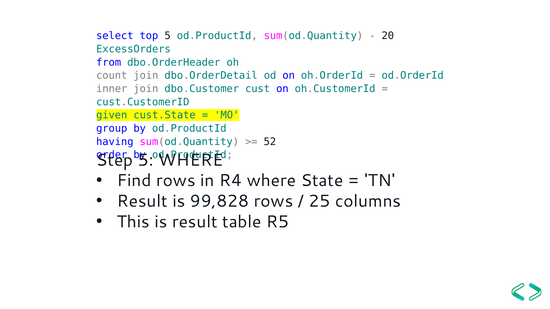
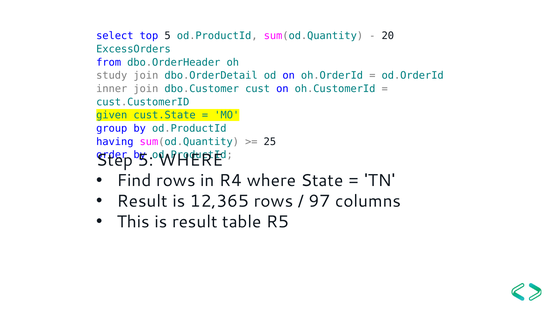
count: count -> study (112, 76)
52: 52 -> 25 (270, 142)
99,828: 99,828 -> 12,365 (219, 201)
25: 25 -> 97 (320, 201)
